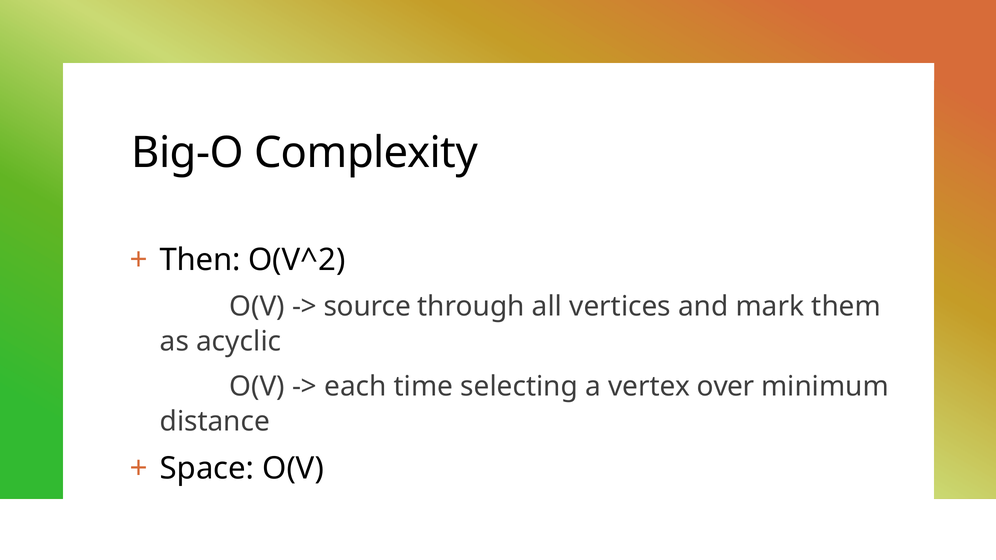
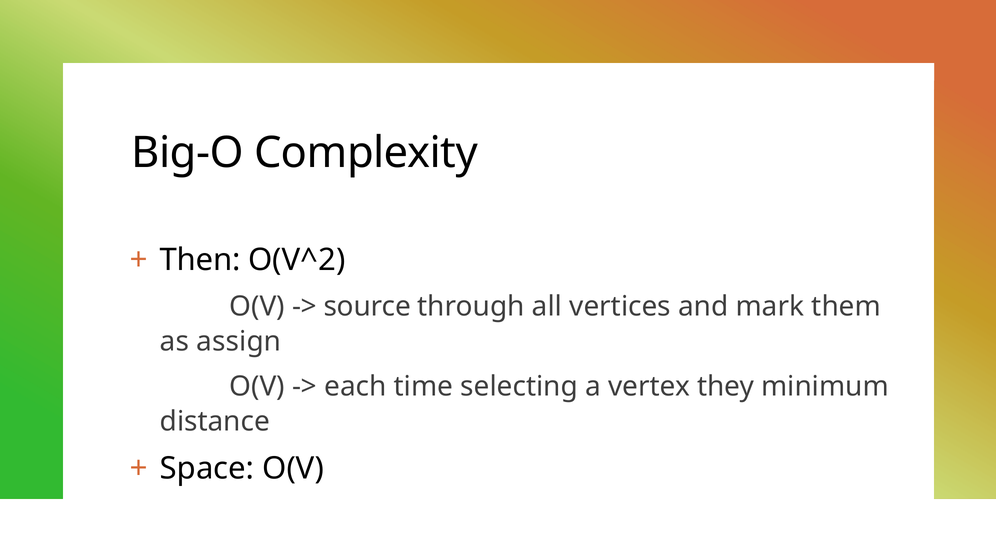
acyclic: acyclic -> assign (239, 342)
over: over -> they (726, 387)
